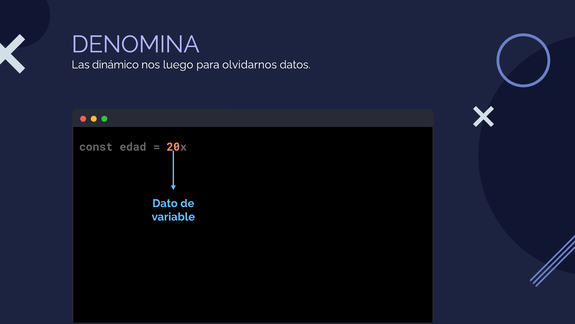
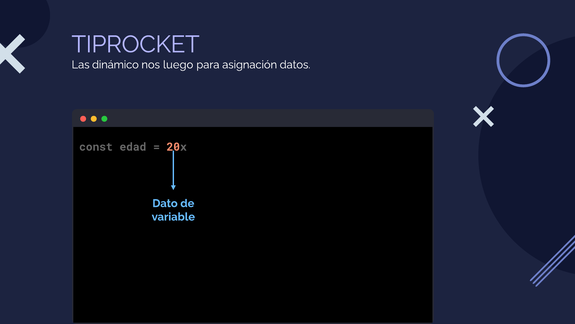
DENOMINA: DENOMINA -> TIPROCKET (136, 44)
olvidarnos: olvidarnos -> asignación (250, 65)
